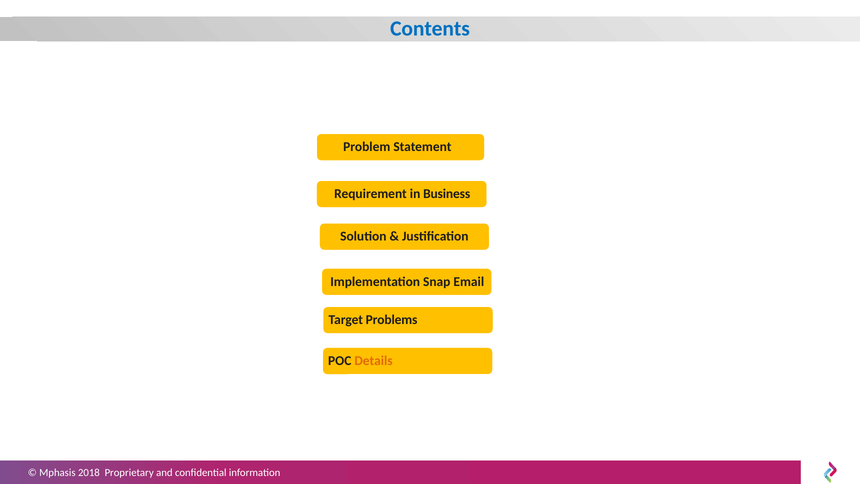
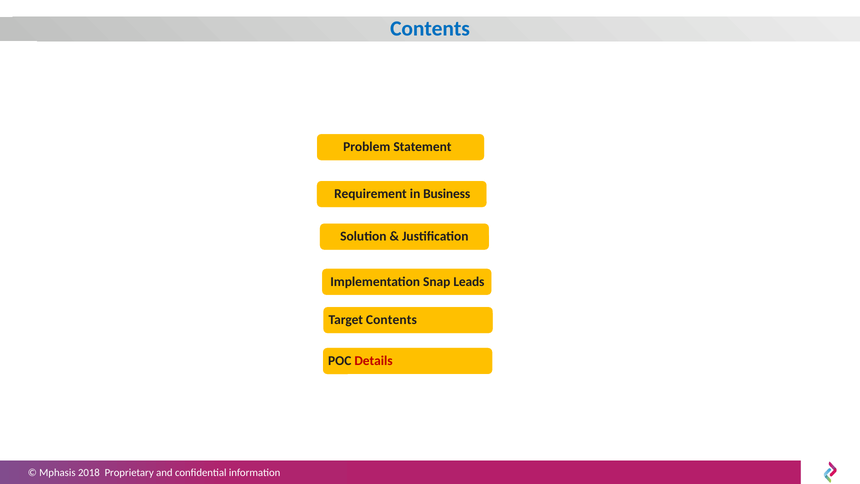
Email: Email -> Leads (469, 282)
Target Problems: Problems -> Contents (391, 320)
Details colour: orange -> red (374, 361)
